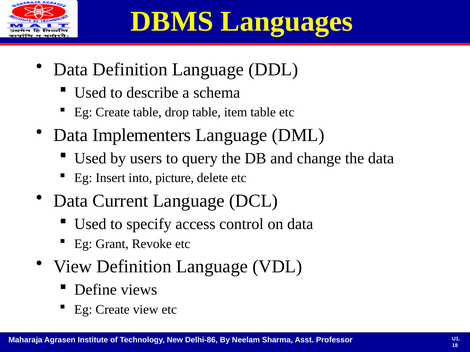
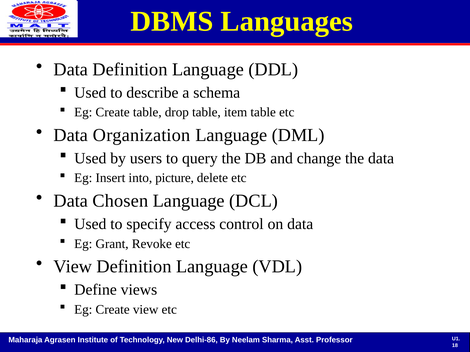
Implementers: Implementers -> Organization (142, 135)
Current: Current -> Chosen (120, 201)
